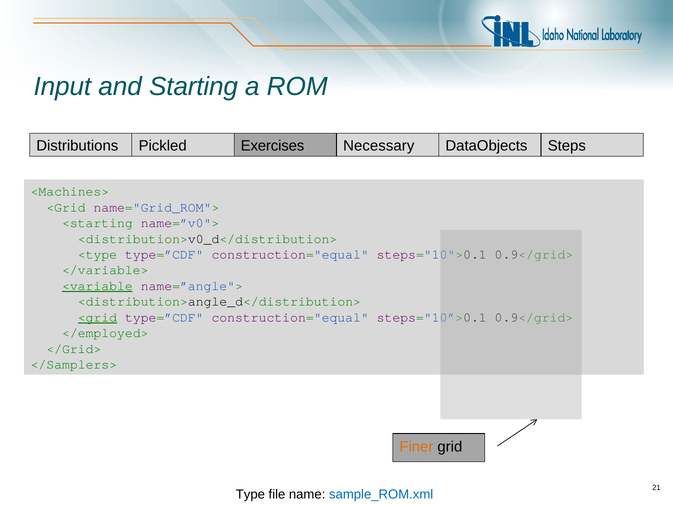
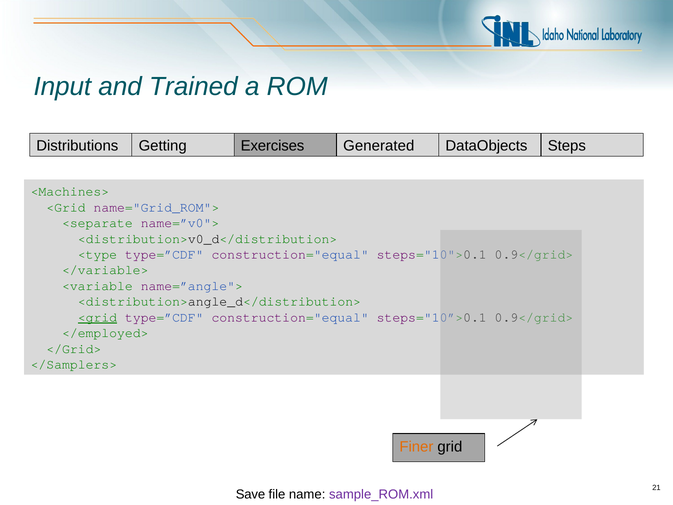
Starting: Starting -> Trained (193, 87)
Pickled: Pickled -> Getting (163, 146)
Necessary: Necessary -> Generated (379, 146)
<starting: <starting -> <separate (97, 223)
<variable underline: present -> none (97, 286)
Type: Type -> Save (250, 494)
sample_ROM.xml colour: blue -> purple (381, 494)
